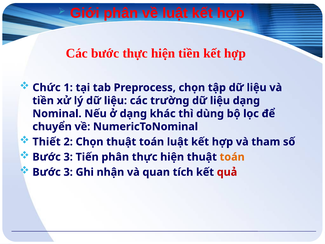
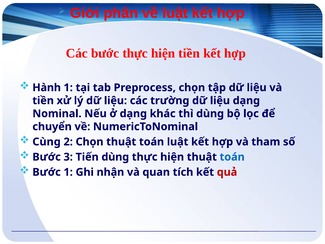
Chức: Chức -> Hành (47, 88)
Thiết: Thiết -> Cùng (47, 142)
Tiến phân: phân -> dùng (115, 157)
toán colour: orange -> blue (232, 157)
3: 3 -> 1 (68, 172)
